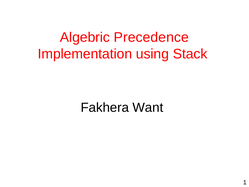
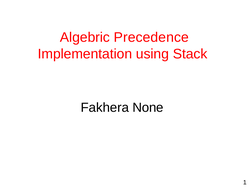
Want: Want -> None (148, 107)
